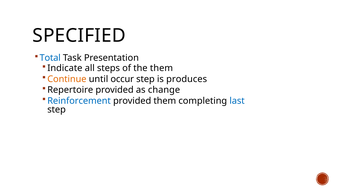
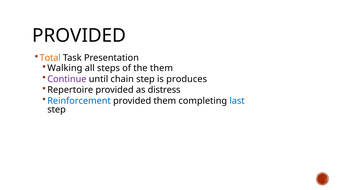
SPECIFIED: SPECIFIED -> PROVIDED (79, 36)
Total colour: blue -> orange (50, 58)
Indicate: Indicate -> Walking (65, 68)
Continue colour: orange -> purple (67, 79)
occur: occur -> chain (122, 79)
change: change -> distress (164, 90)
